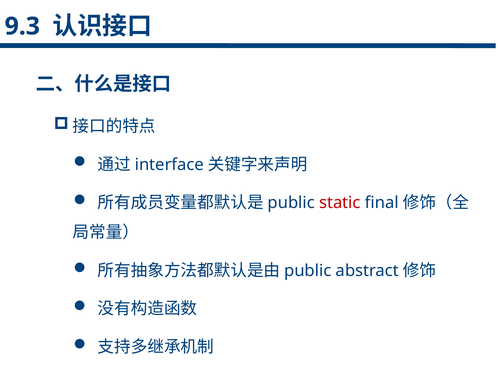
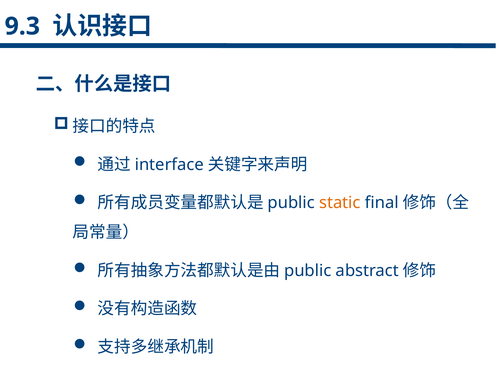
static colour: red -> orange (340, 203)
